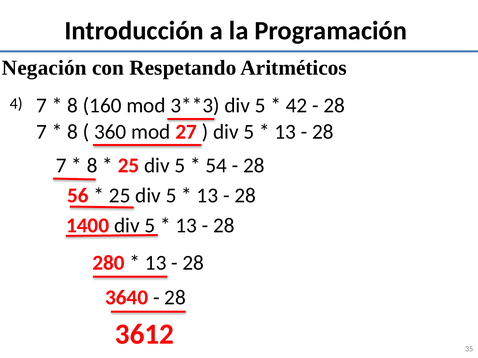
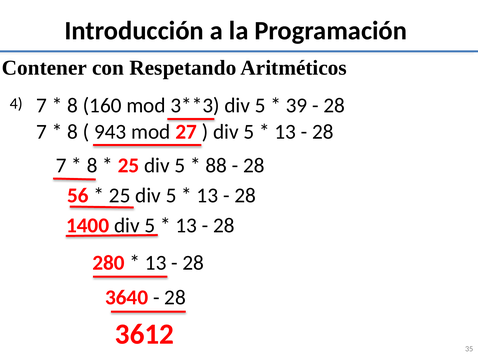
Negación: Negación -> Contener (44, 68)
42: 42 -> 39 (297, 105)
360: 360 -> 943 (110, 132)
54: 54 -> 88 (216, 166)
